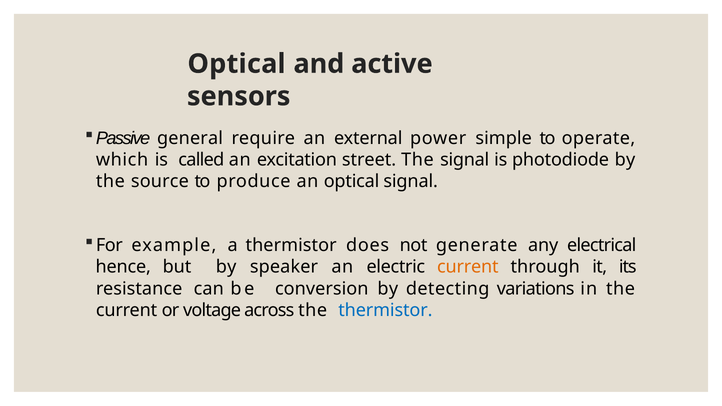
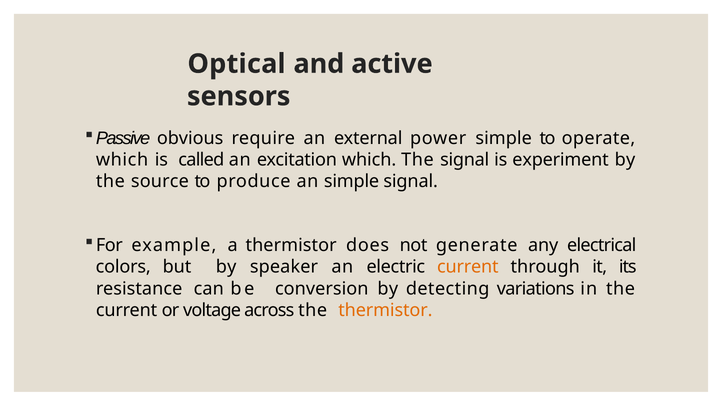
general: general -> obvious (190, 138)
excitation street: street -> which (369, 160)
photodiode: photodiode -> experiment (561, 160)
an optical: optical -> simple (352, 182)
hence: hence -> colors (123, 267)
thermistor colour: blue -> orange (385, 310)
